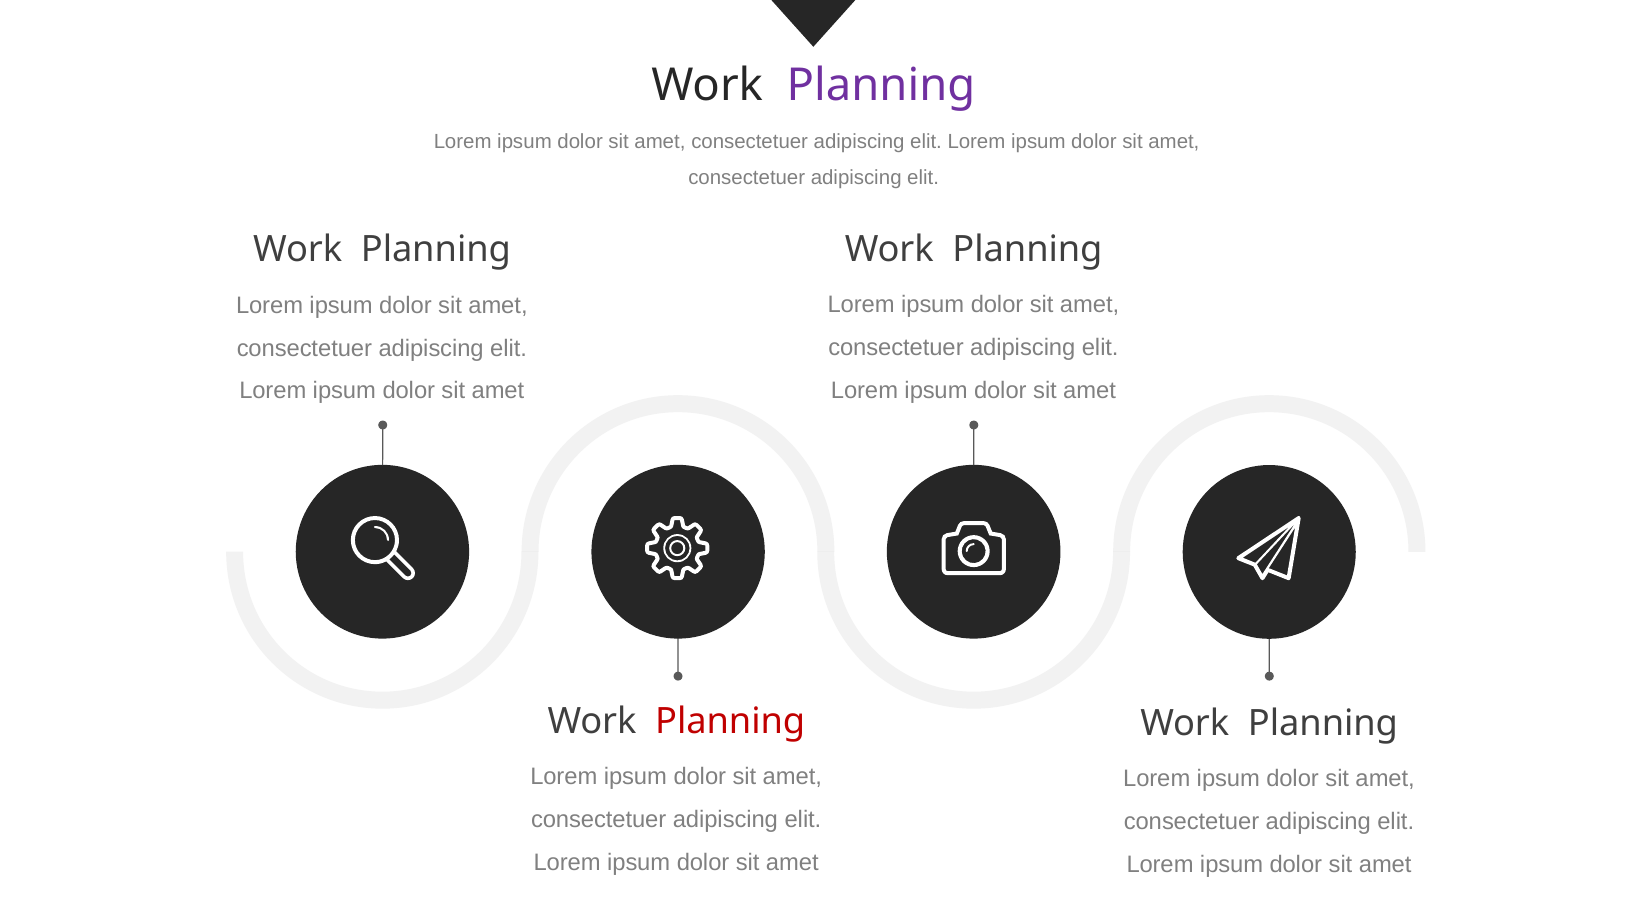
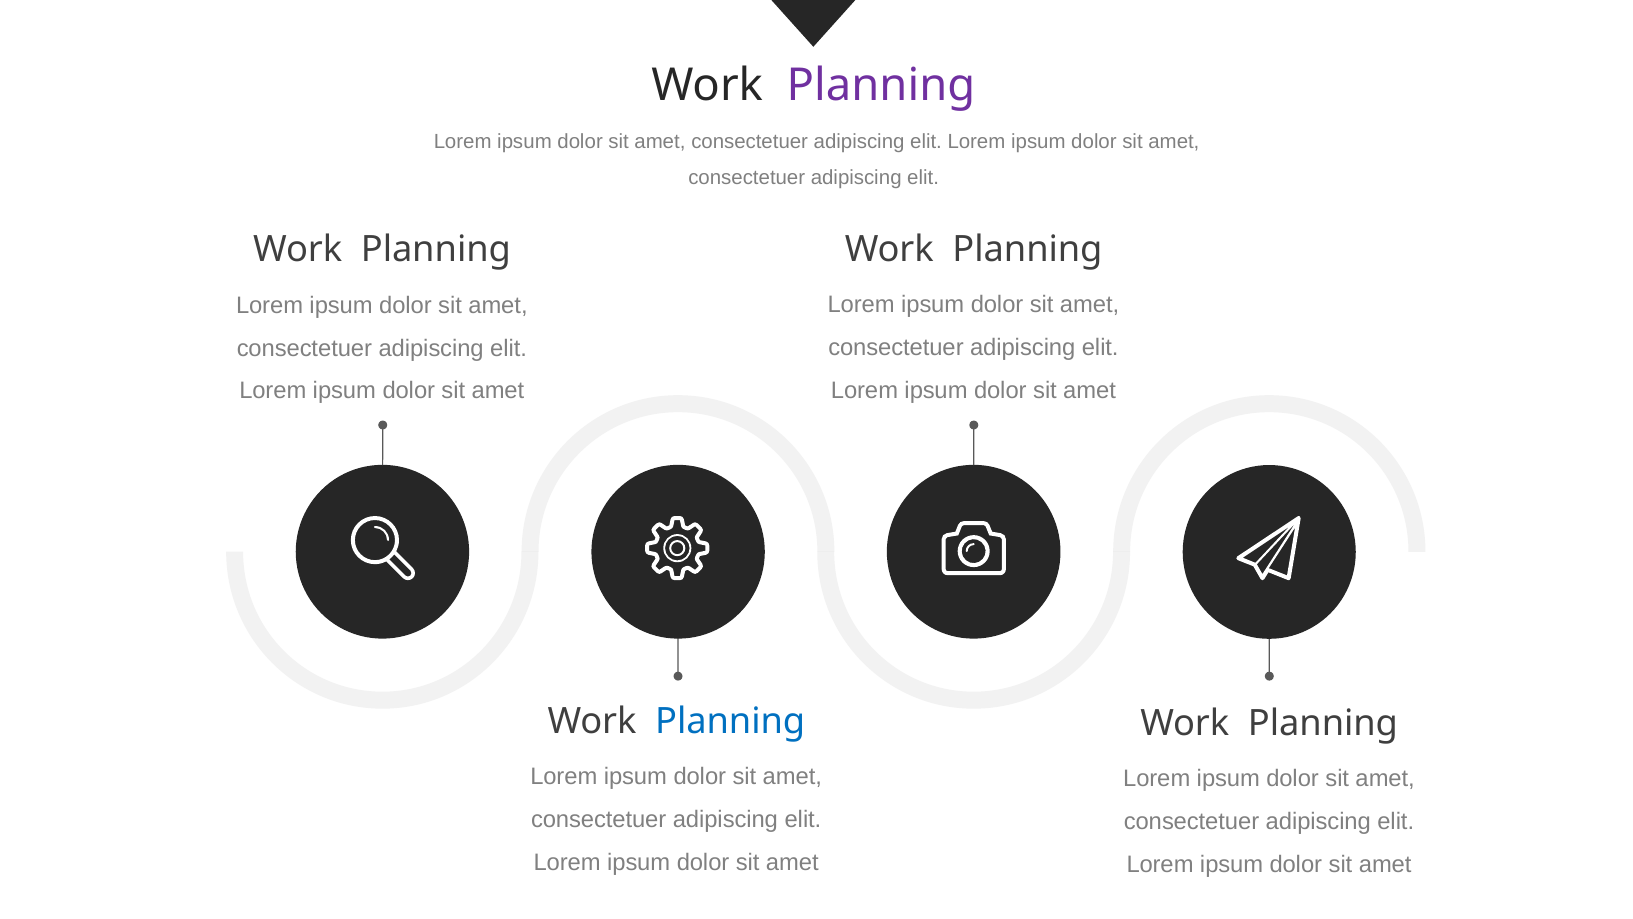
Planning colour: red -> blue (730, 721)
